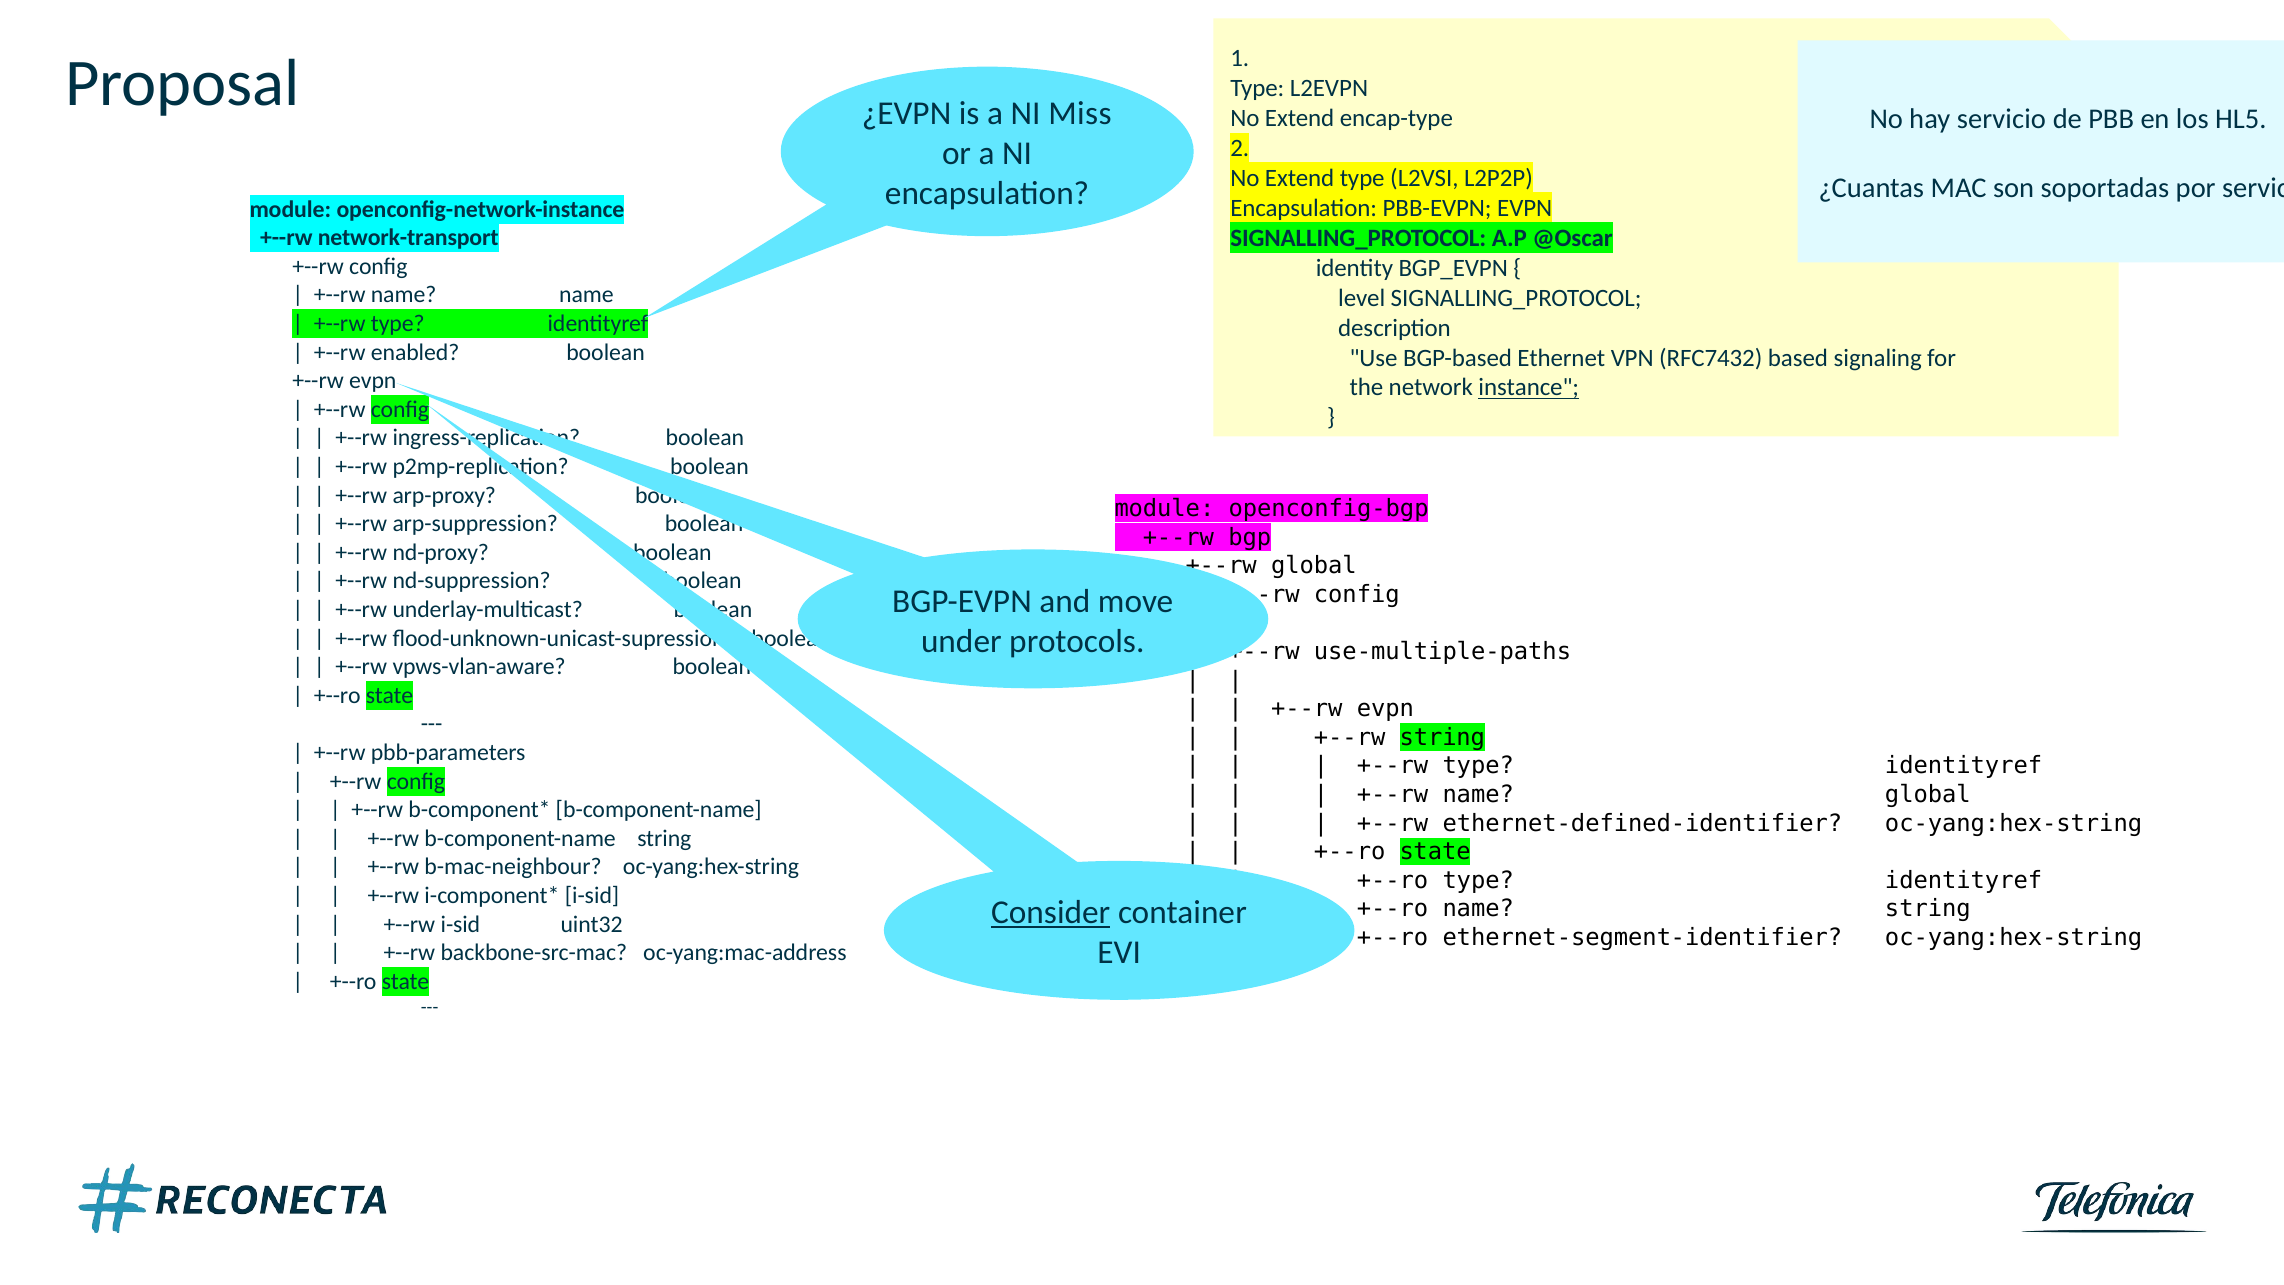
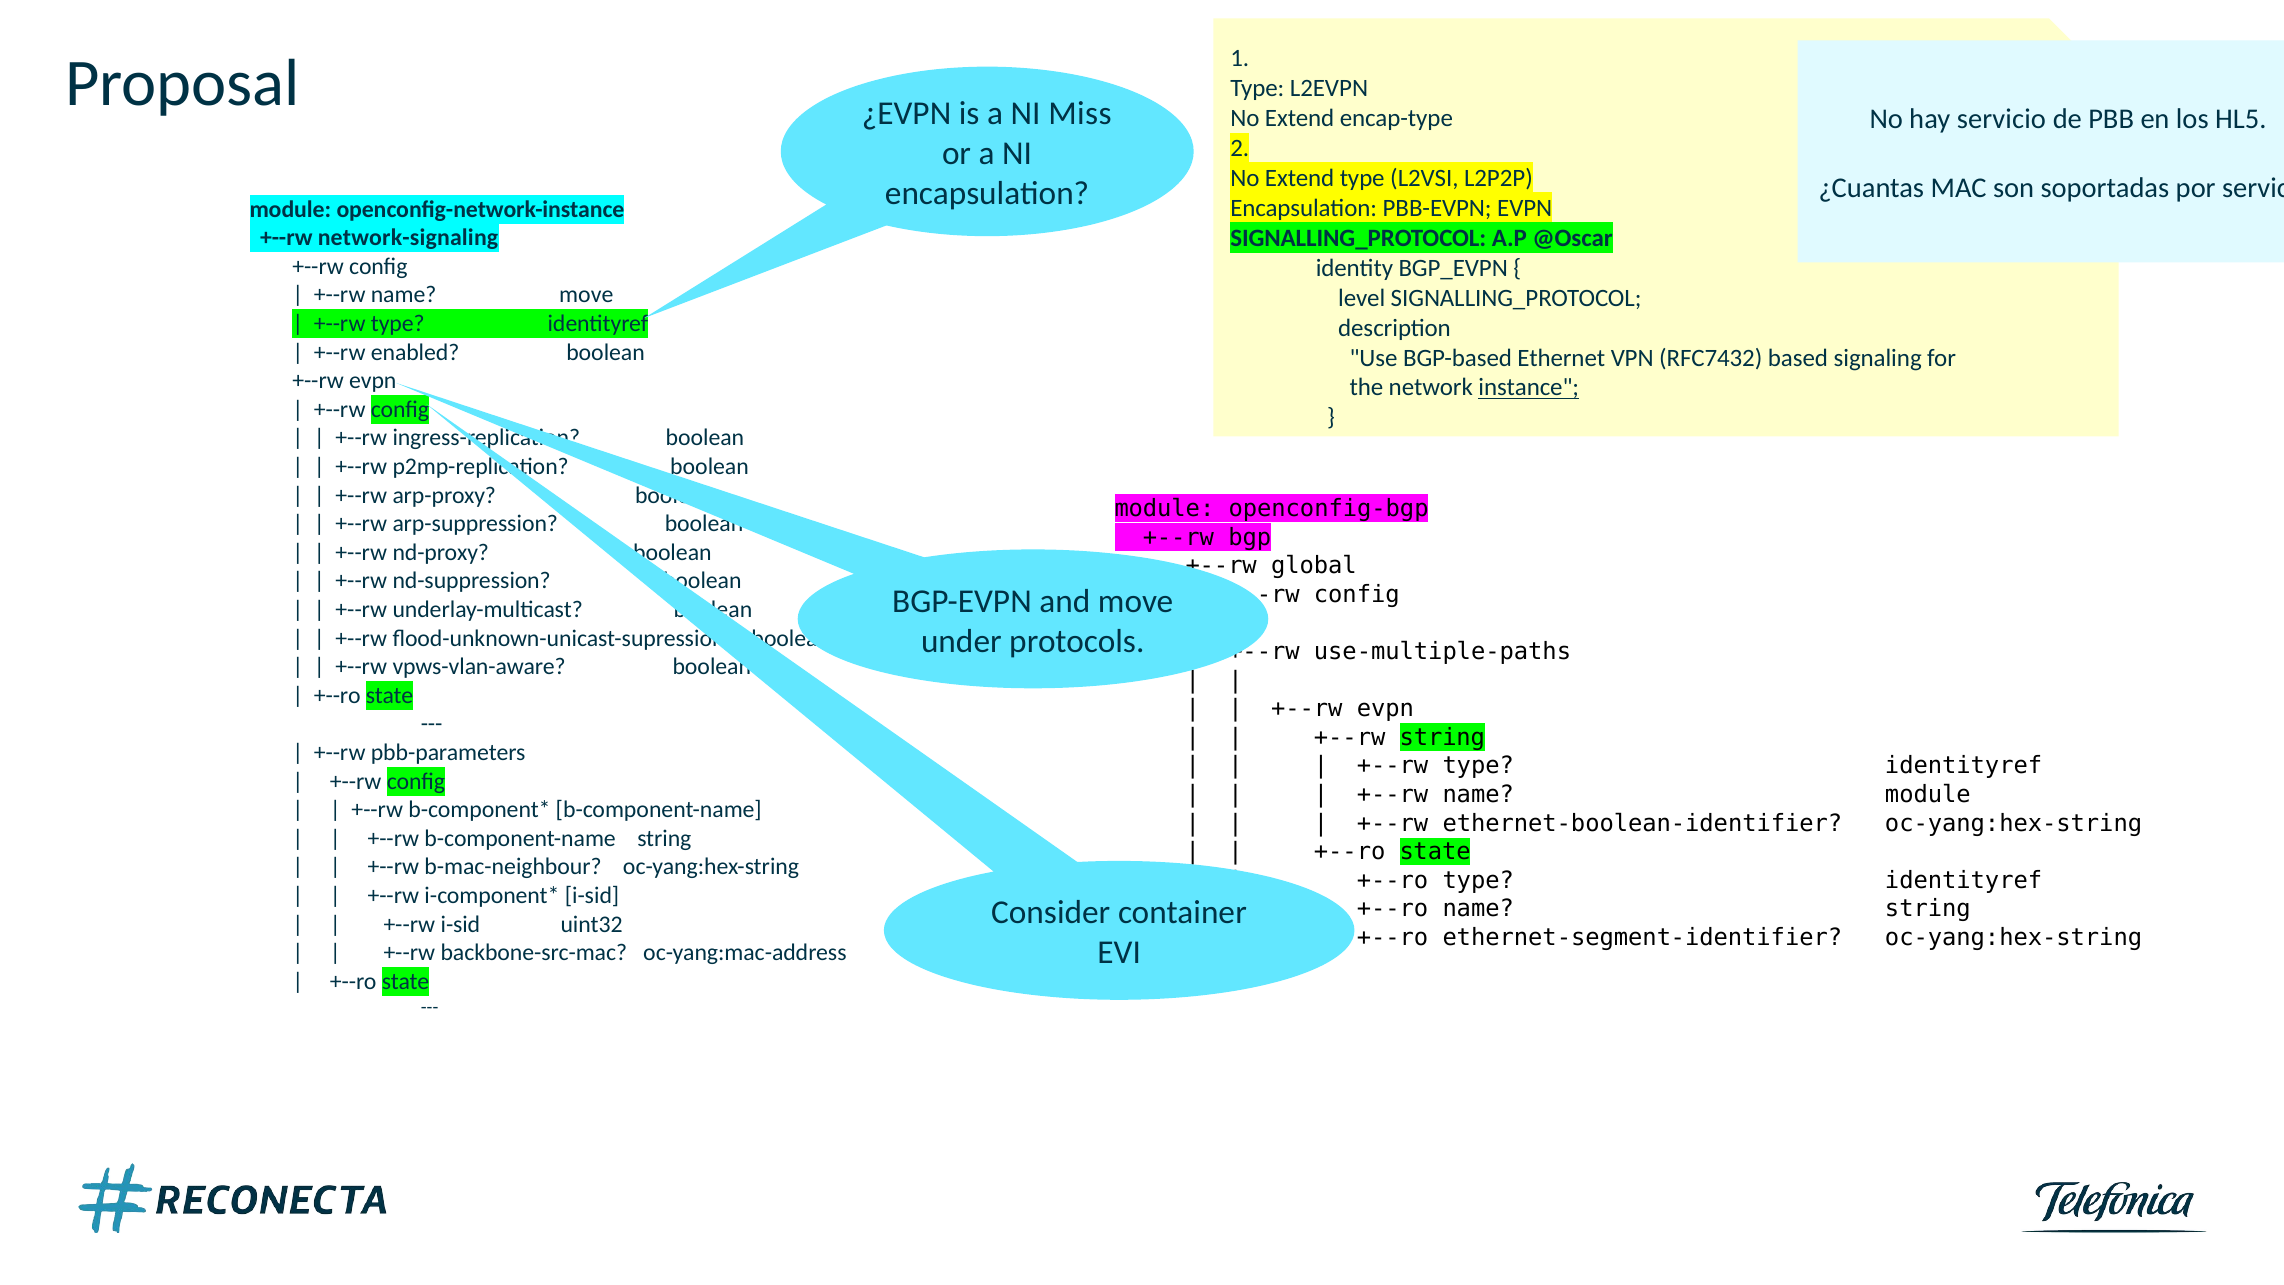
network-transport: network-transport -> network-signaling (408, 238)
name name: name -> move (586, 295)
name global: global -> module (1928, 794)
ethernet-defined-identifier: ethernet-defined-identifier -> ethernet-boolean-identifier (1642, 823)
Consider underline: present -> none (1051, 912)
